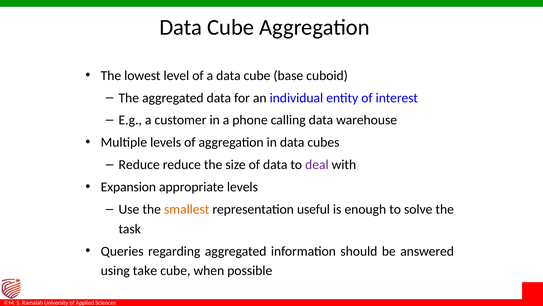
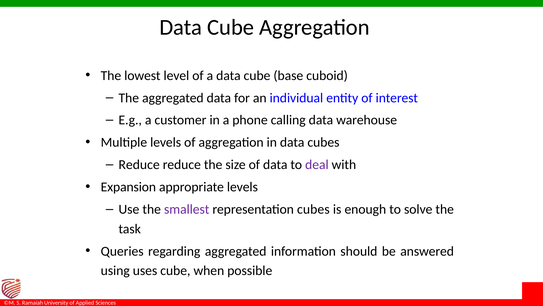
smallest colour: orange -> purple (187, 209)
representation useful: useful -> cubes (313, 209)
take: take -> uses (145, 270)
